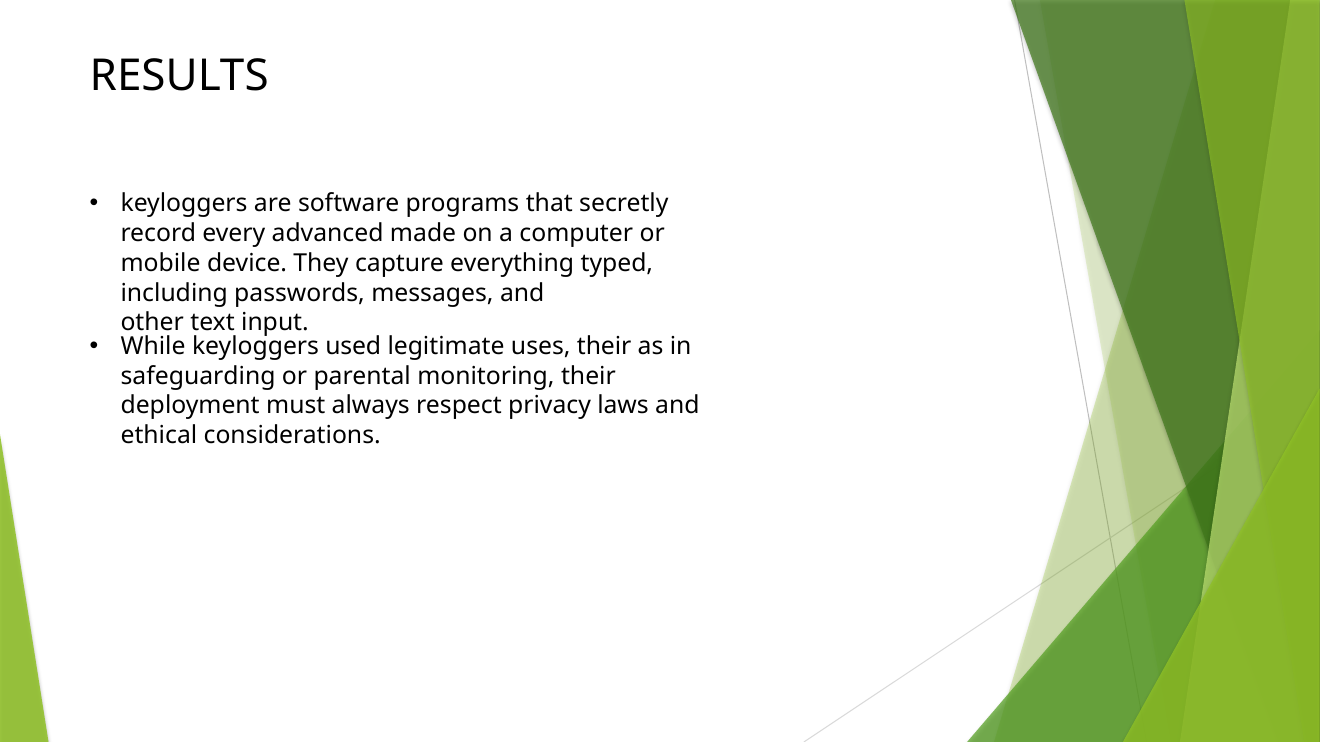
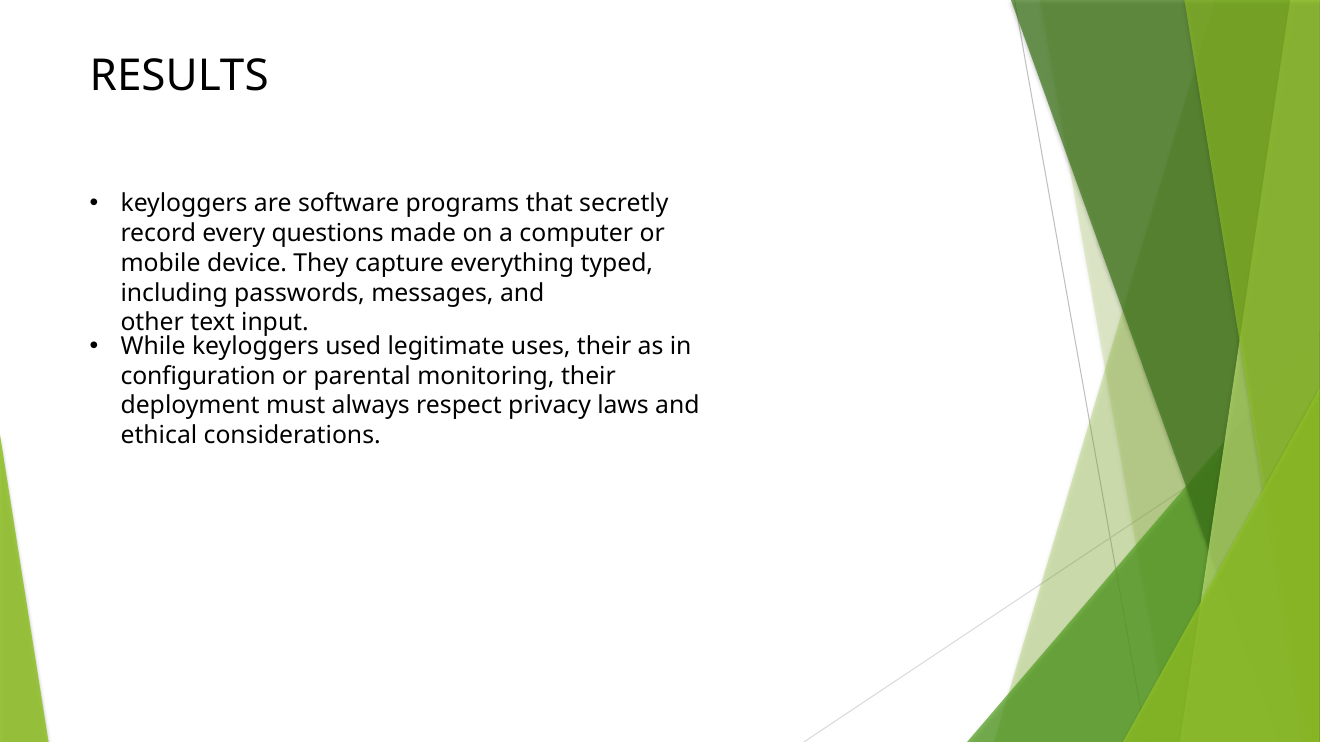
advanced: advanced -> questions (328, 234)
safeguarding: safeguarding -> configuration (198, 376)
